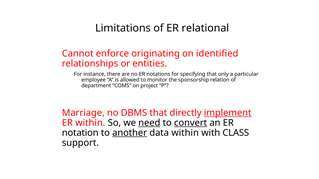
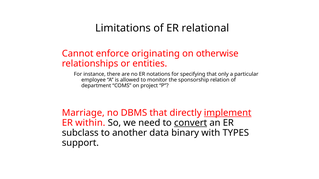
identified: identified -> otherwise (217, 54)
need underline: present -> none (149, 123)
notation: notation -> subclass (80, 133)
another underline: present -> none (130, 133)
data within: within -> binary (185, 133)
CLASS: CLASS -> TYPES (236, 133)
